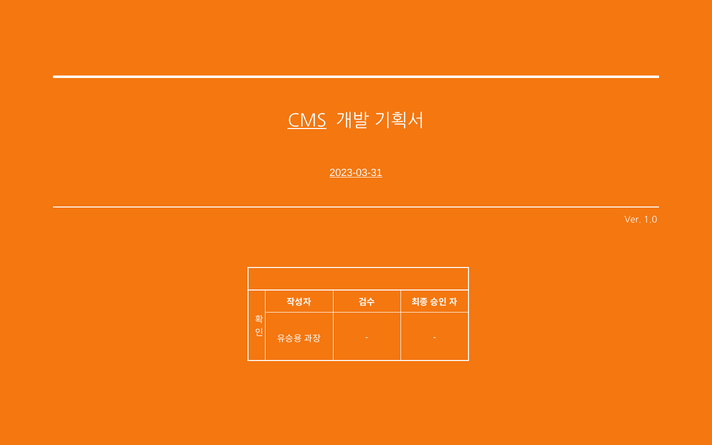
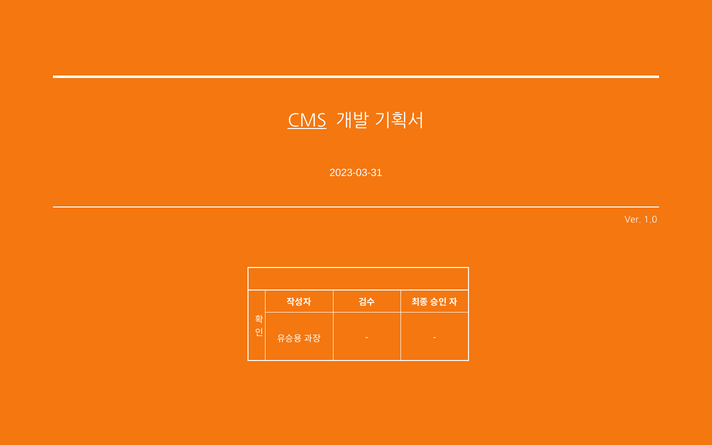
2023-03-31 underline: present -> none (356, 173)
